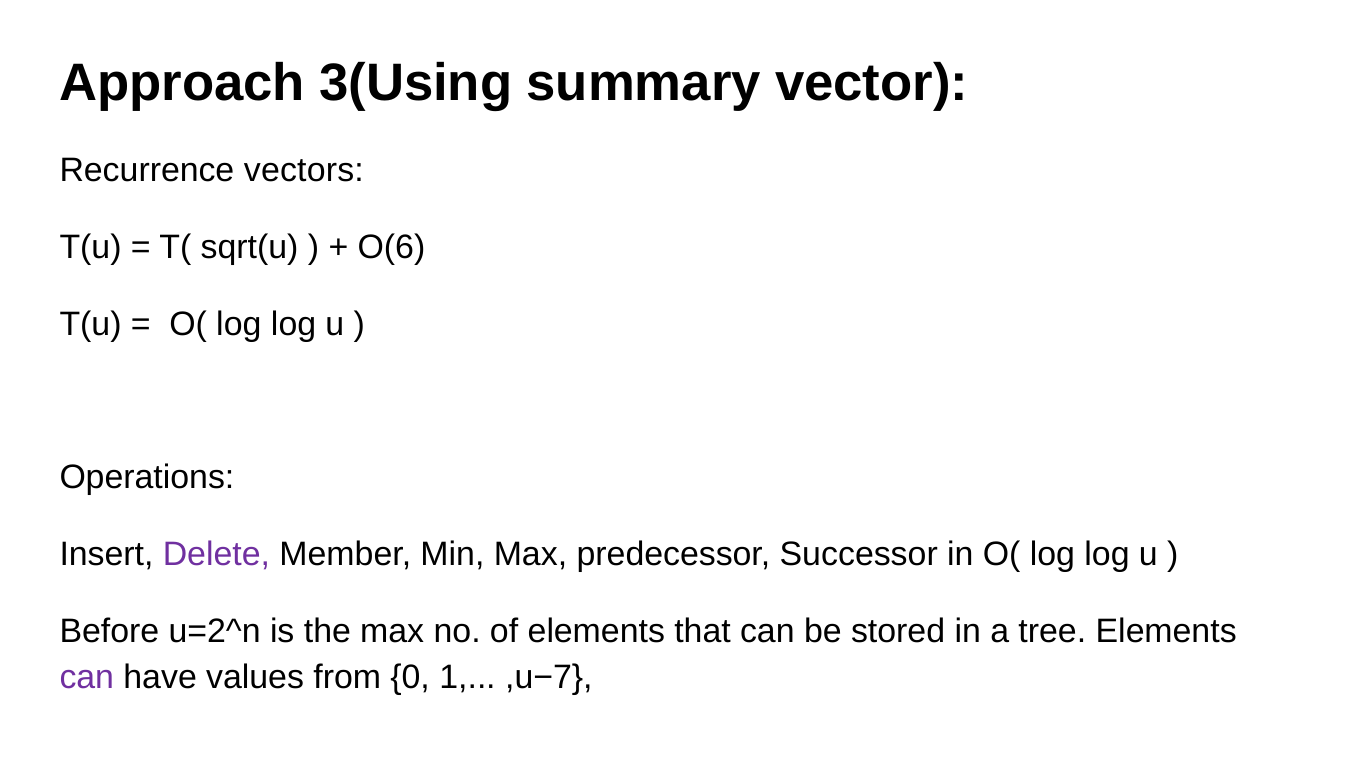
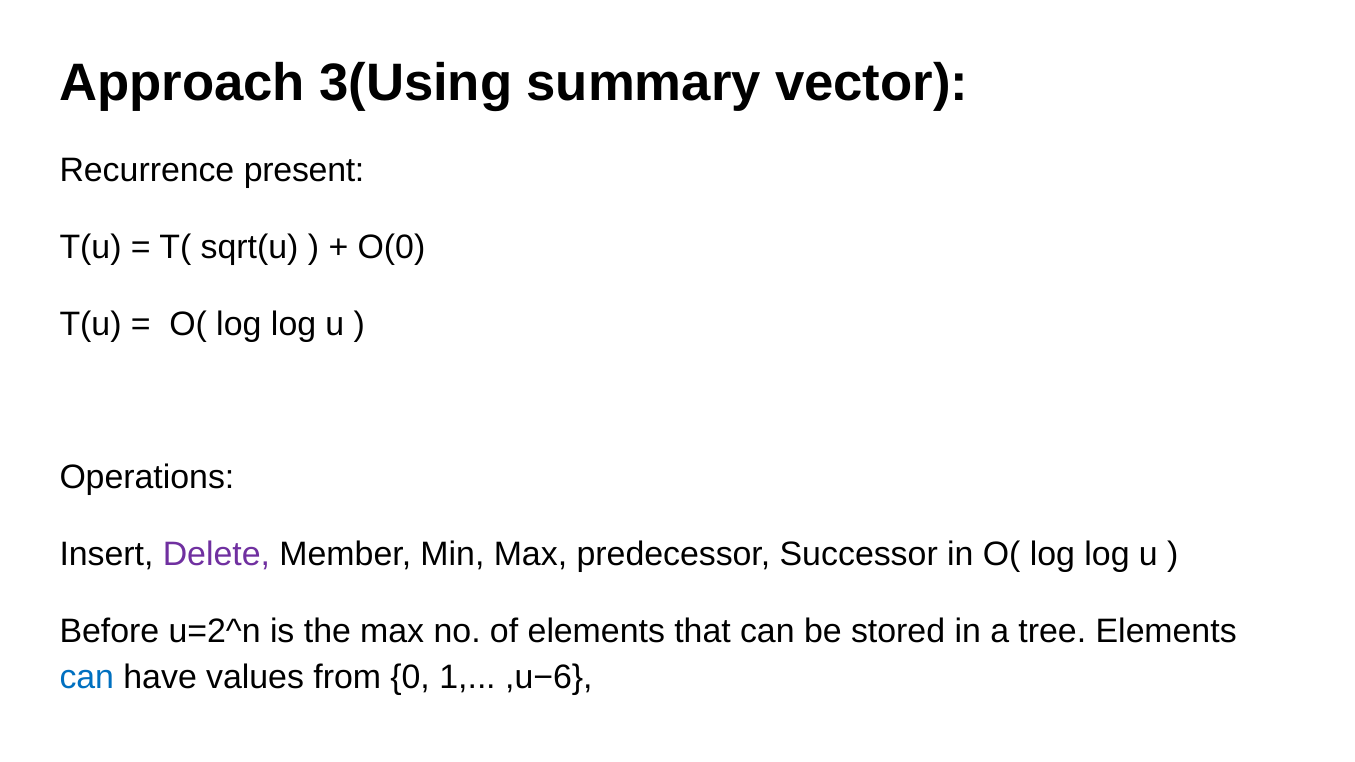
vectors: vectors -> present (304, 170)
O(6: O(6 -> O(0 (391, 247)
can colour: purple -> blue (87, 678)
,u−7: ,u−7 -> ,u−6 (549, 678)
